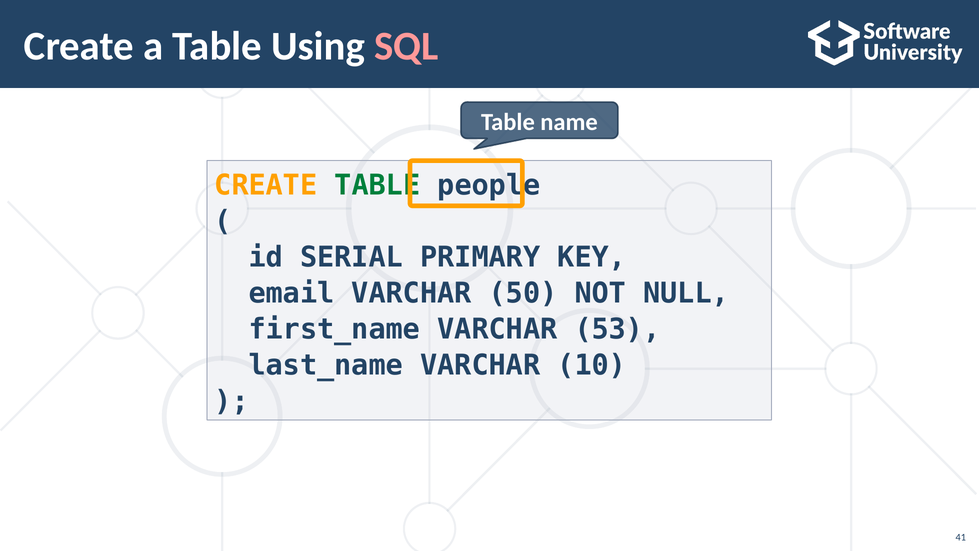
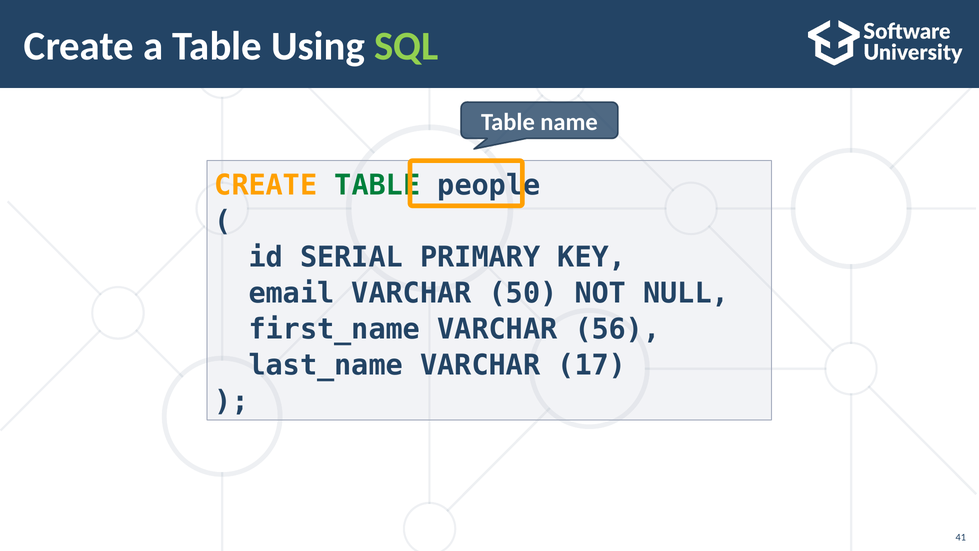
SQL colour: pink -> light green (406, 46)
53: 53 -> 56 (617, 329)
10: 10 -> 17 (592, 365)
